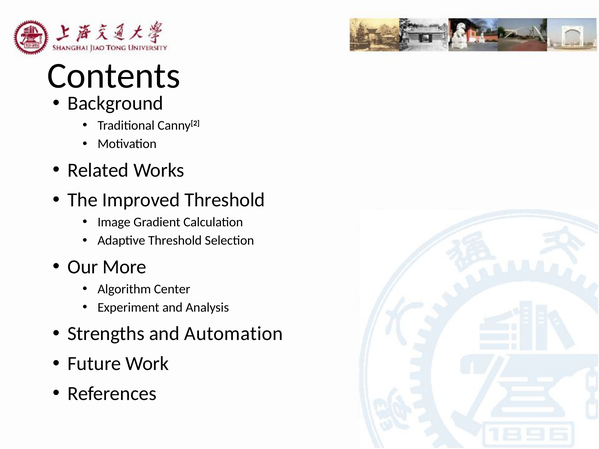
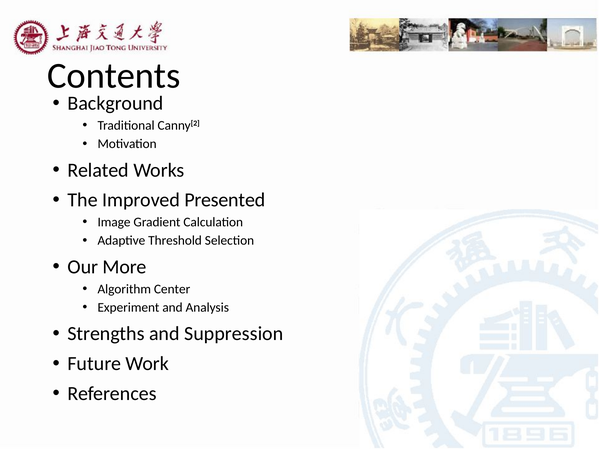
Improved Threshold: Threshold -> Presented (225, 200)
Automation: Automation -> Suppression (234, 334)
